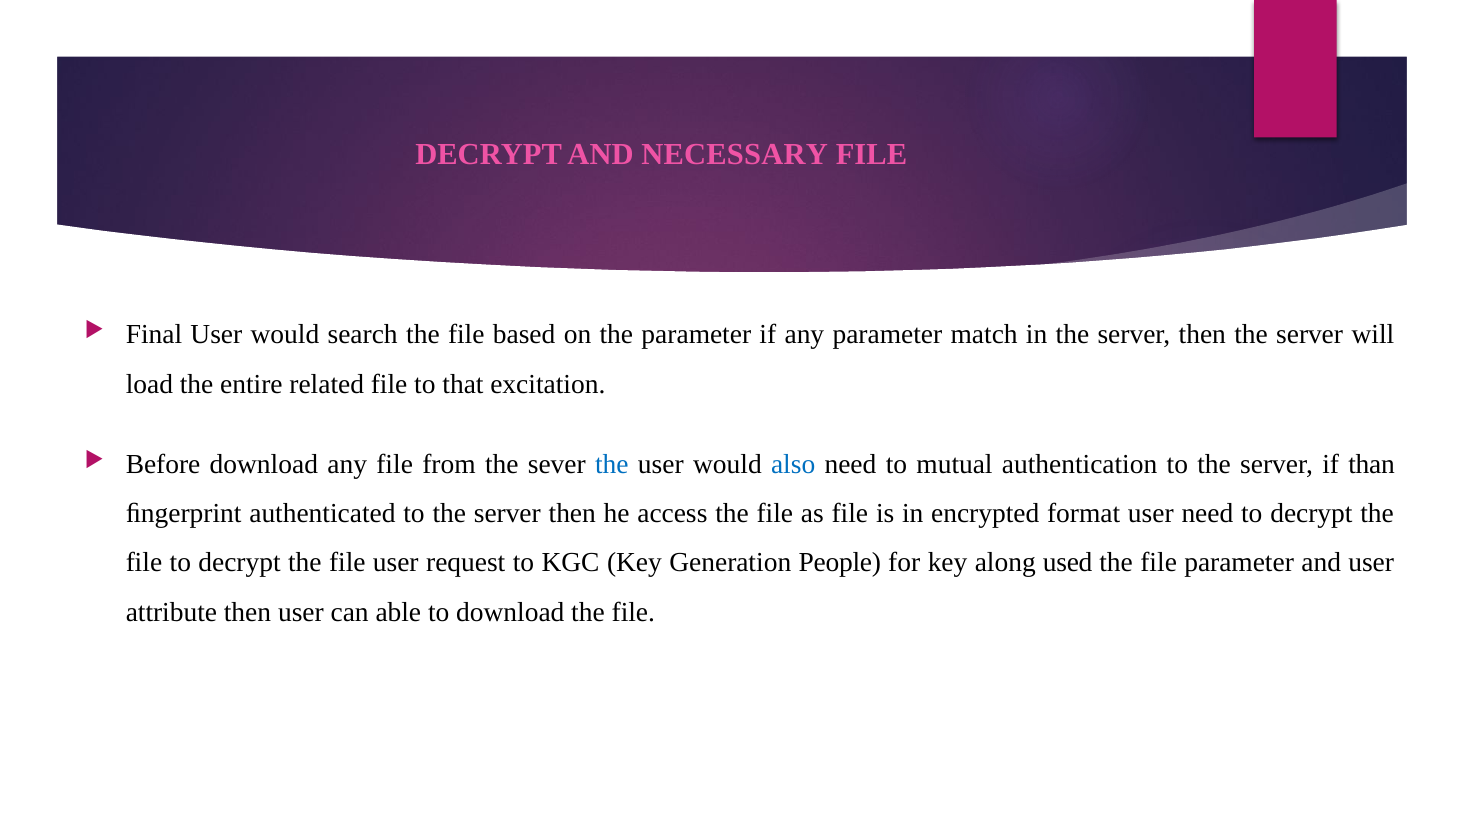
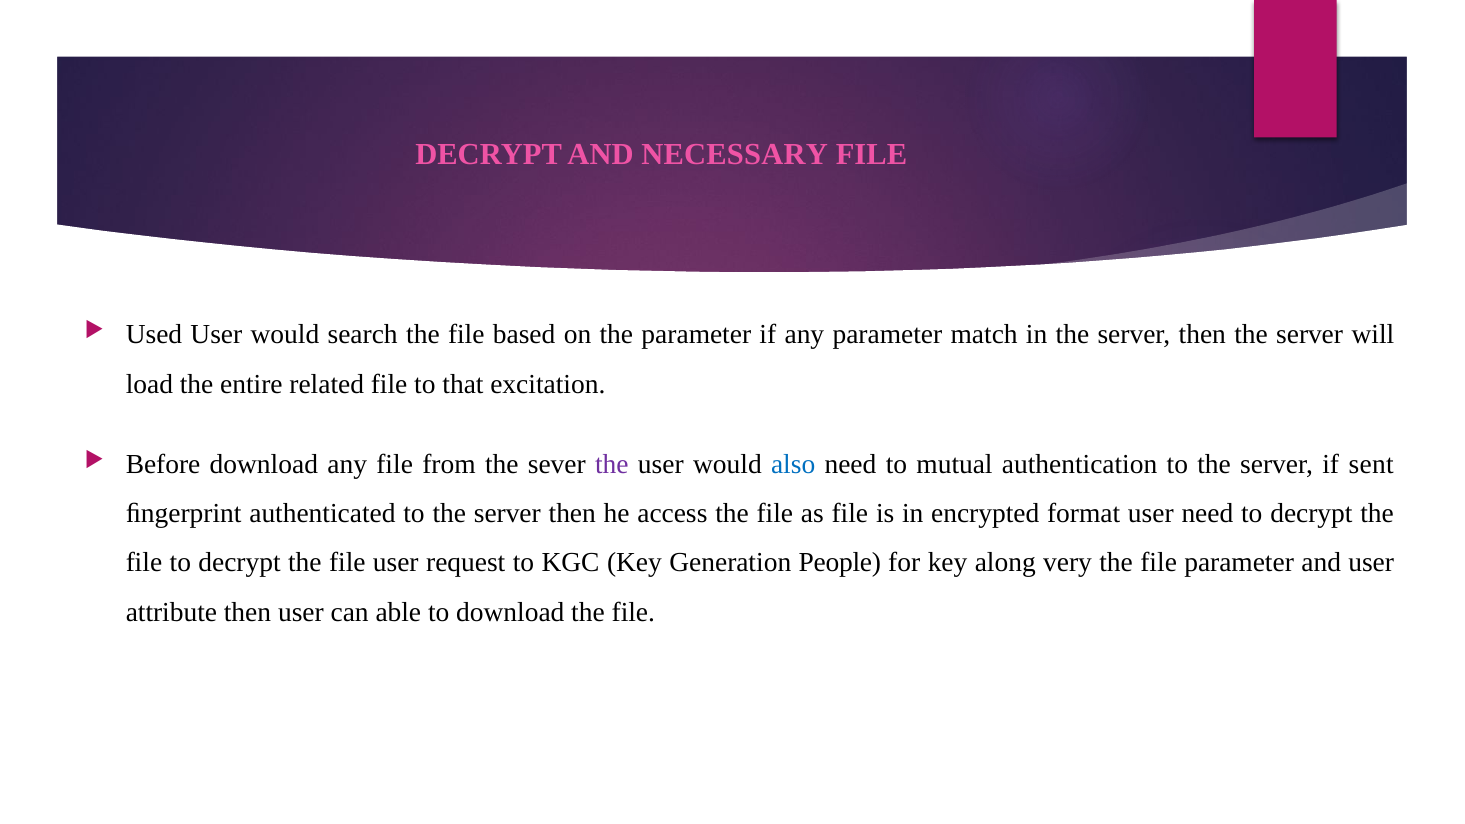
Final: Final -> Used (154, 335)
the colour: blue -> purple (612, 464)
than: than -> sent (1371, 464)
used: used -> very (1068, 563)
